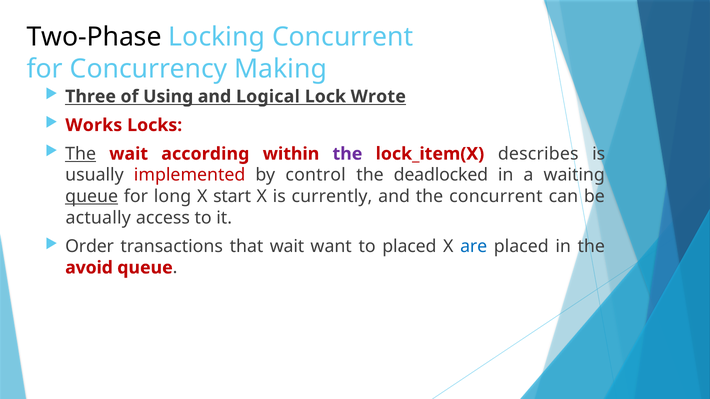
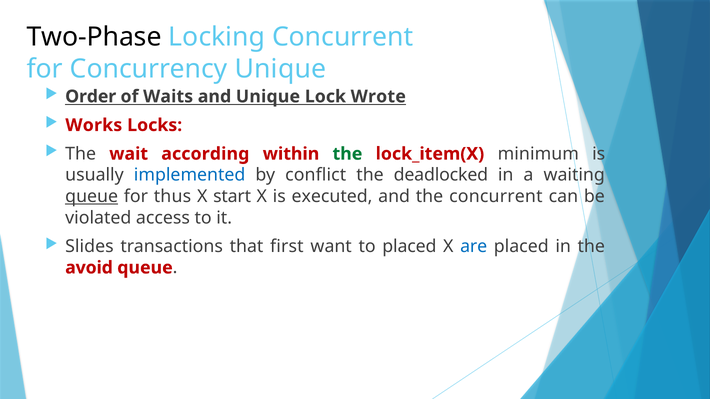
Concurrency Making: Making -> Unique (281, 69)
Three: Three -> Order (91, 97)
Using: Using -> Waits (168, 97)
and Logical: Logical -> Unique (268, 97)
The underline: present -> none (81, 154)
the colour: purple -> green (347, 154)
describes: describes -> minimum (538, 154)
implemented colour: red -> blue (190, 175)
control: control -> conflict (316, 175)
long: long -> thus (172, 197)
currently: currently -> executed (332, 197)
actually: actually -> violated (98, 218)
Order: Order -> Slides (89, 247)
that wait: wait -> first (287, 247)
